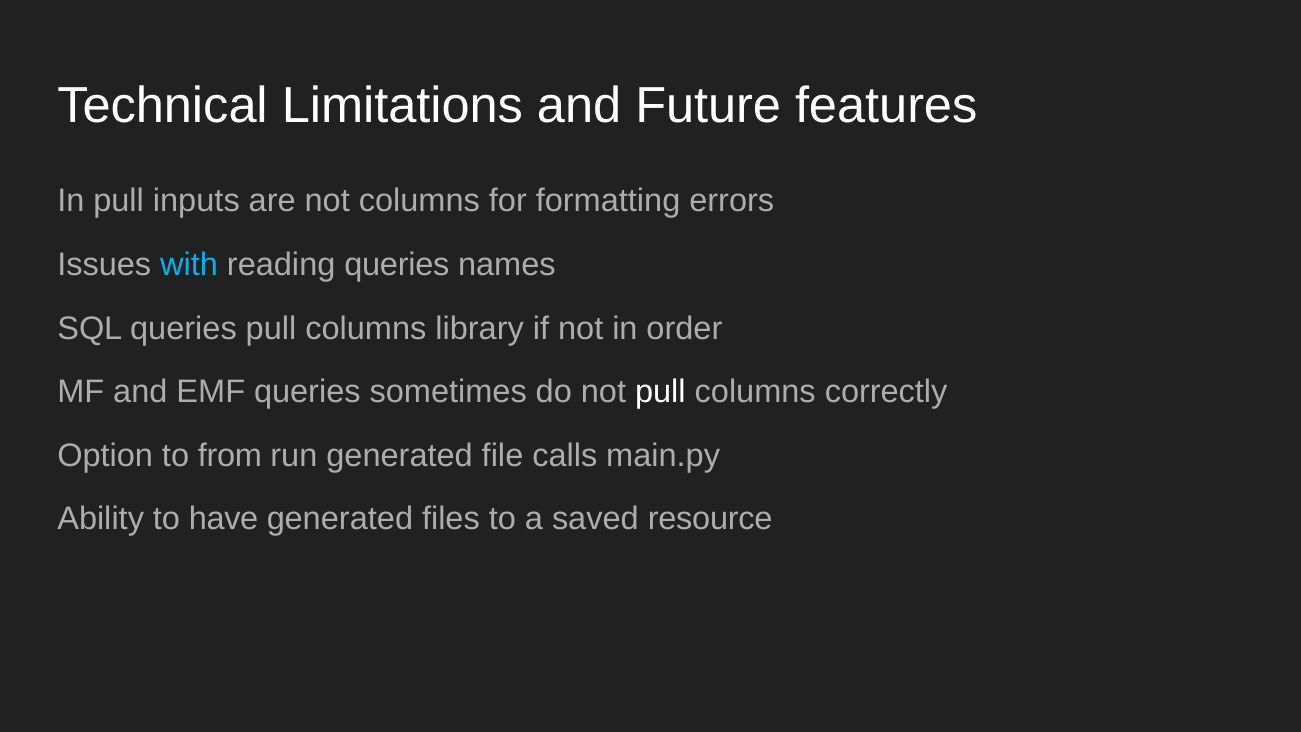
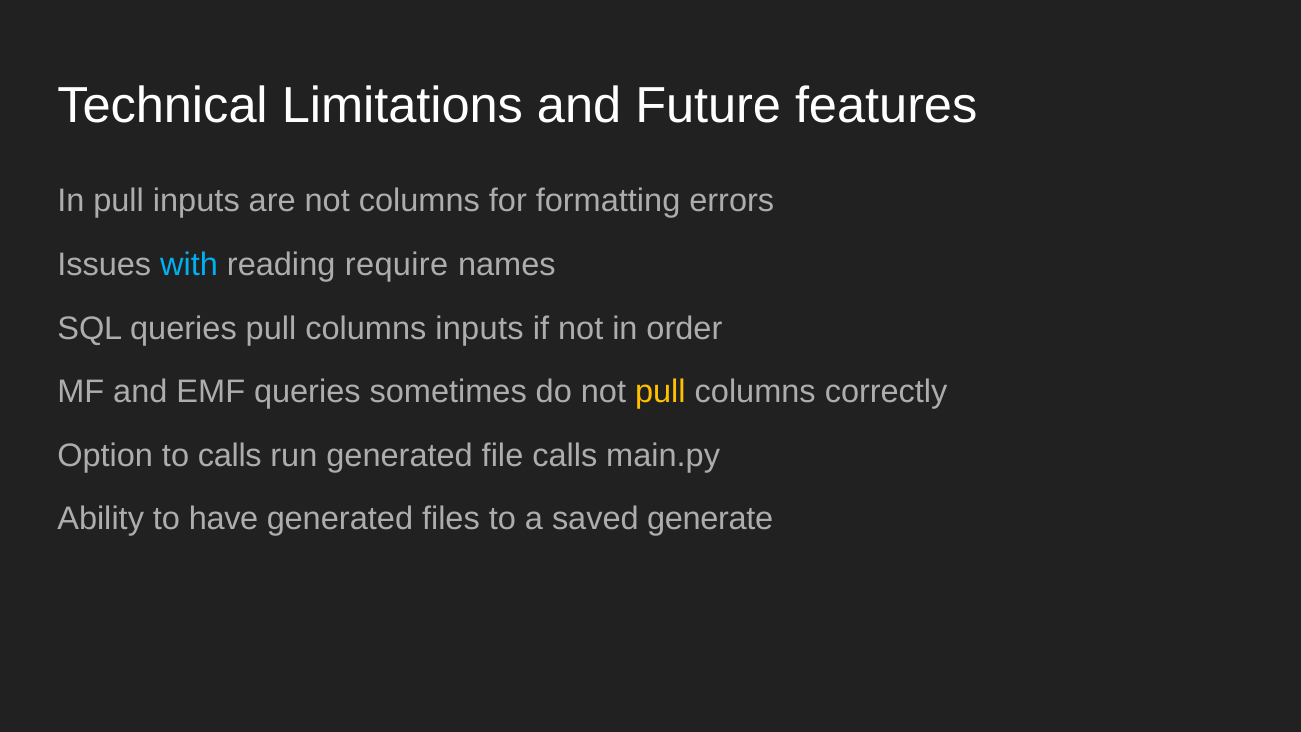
reading queries: queries -> require (397, 265)
columns library: library -> inputs (479, 328)
pull colour: white -> yellow (660, 392)
to from: from -> calls (230, 455)
resource: resource -> generate (710, 519)
